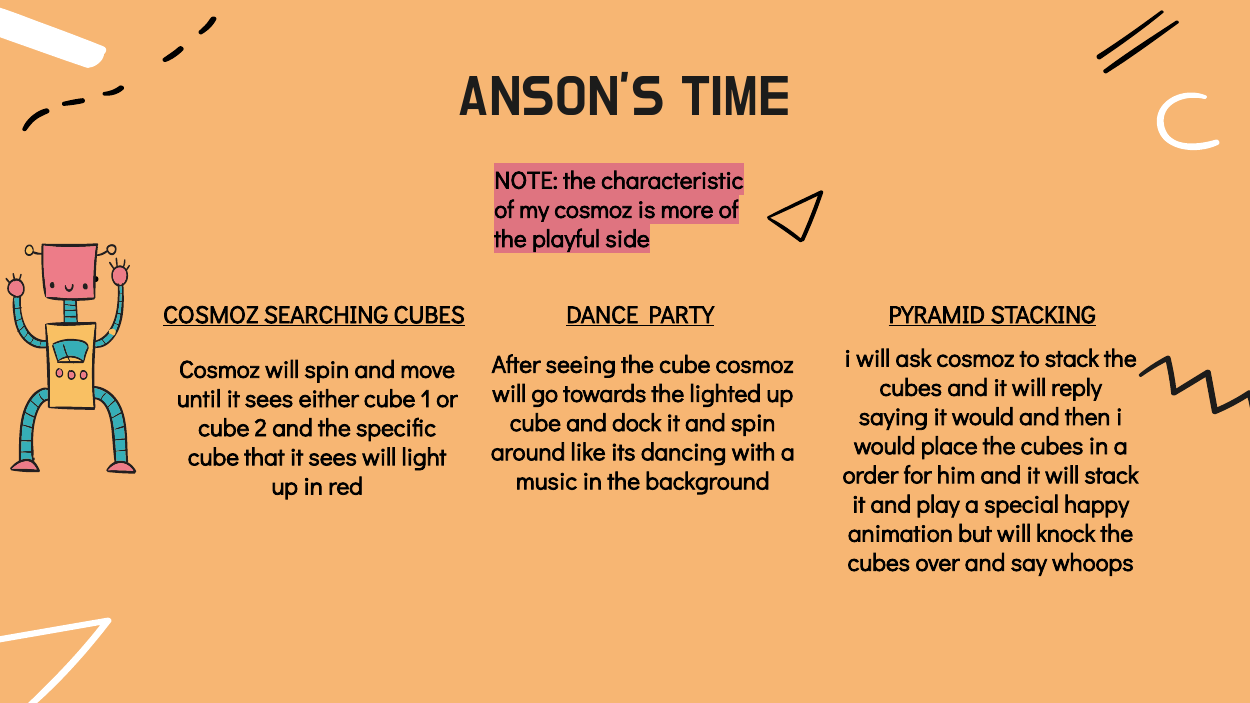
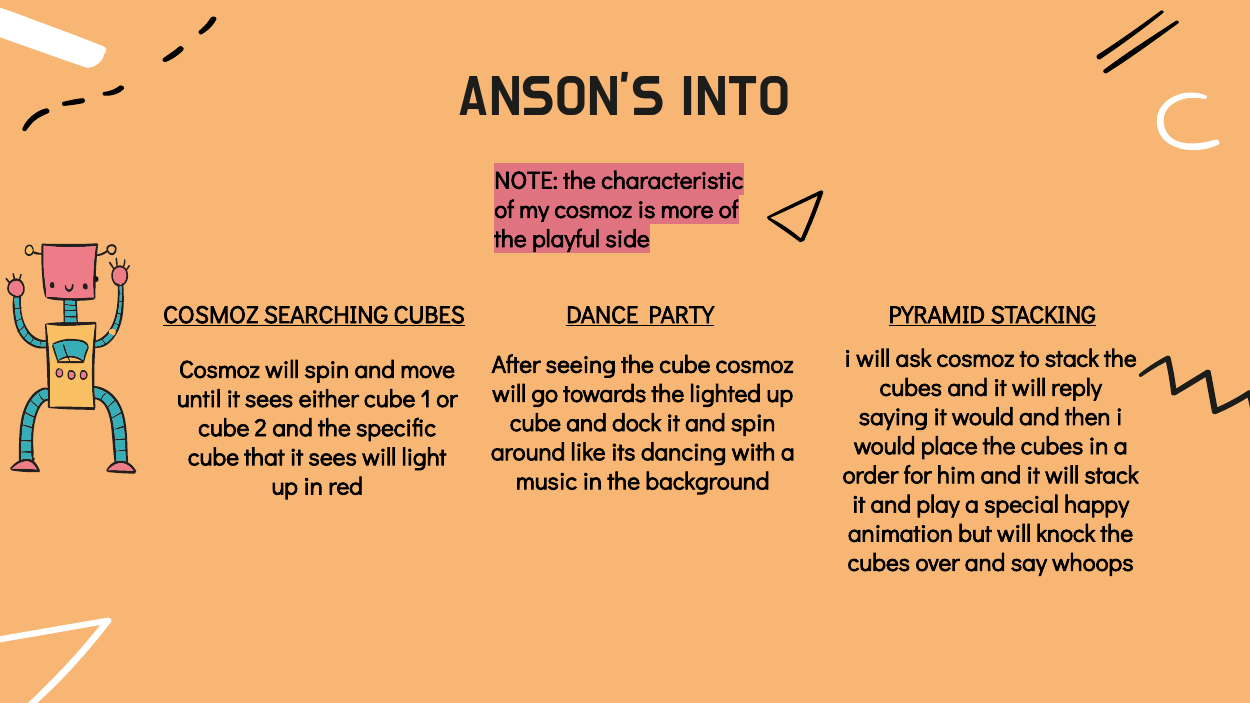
TIME: TIME -> INTO (736, 97)
